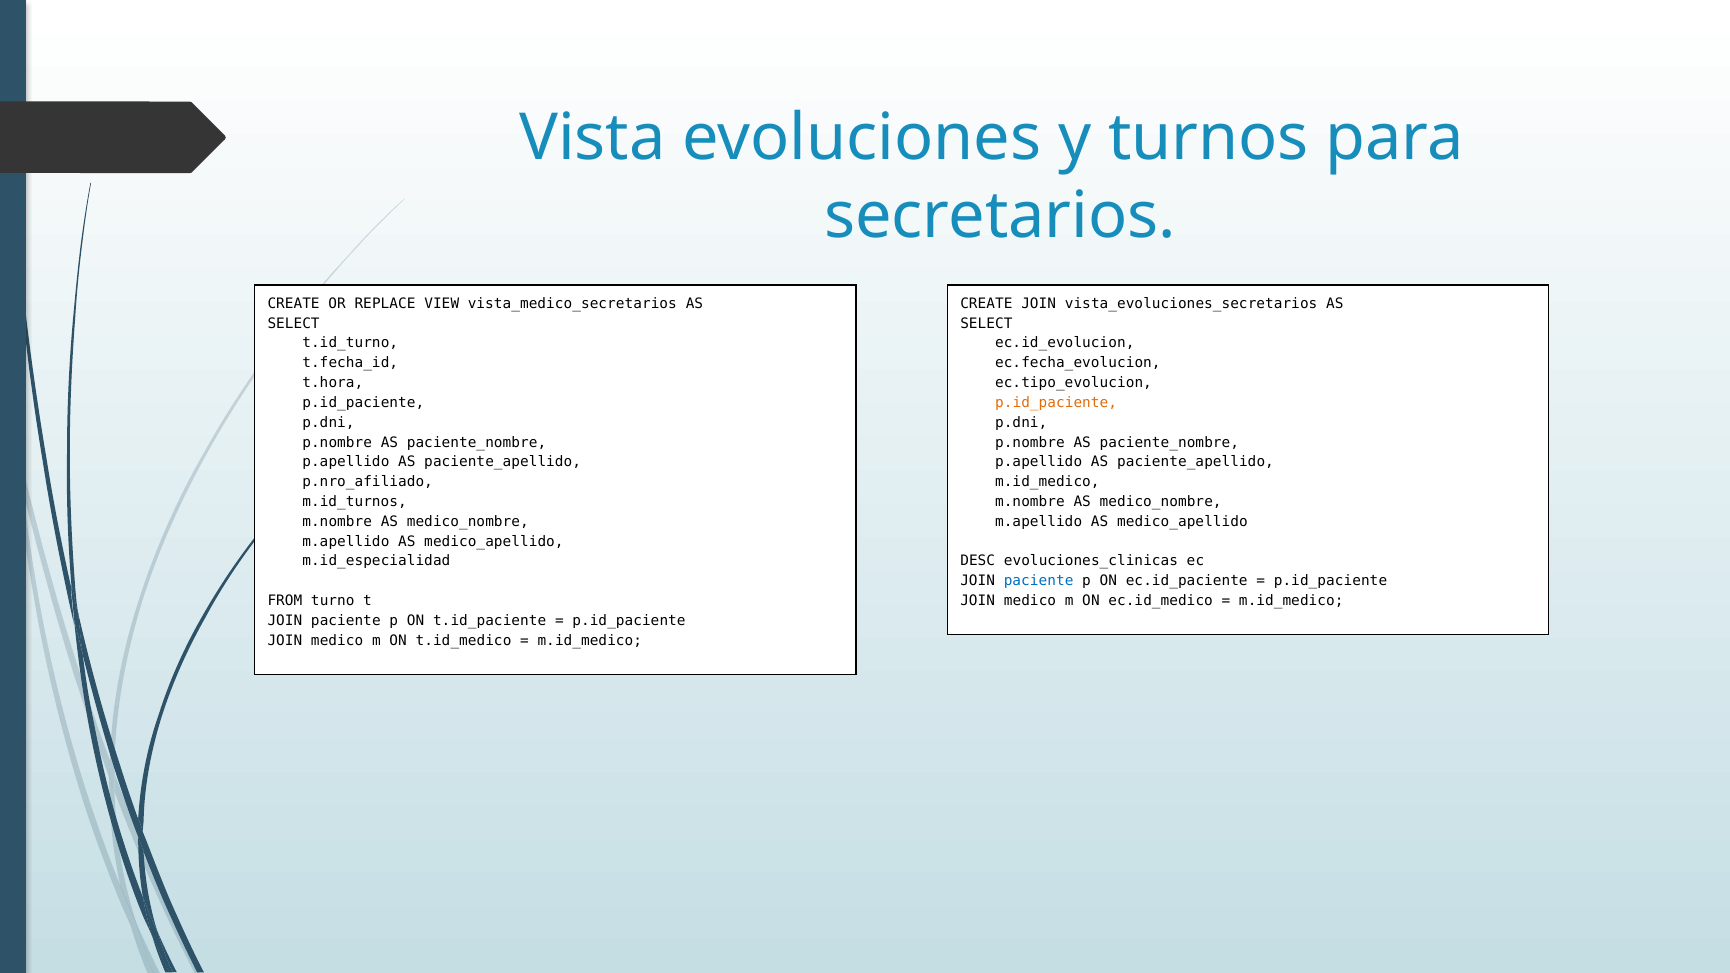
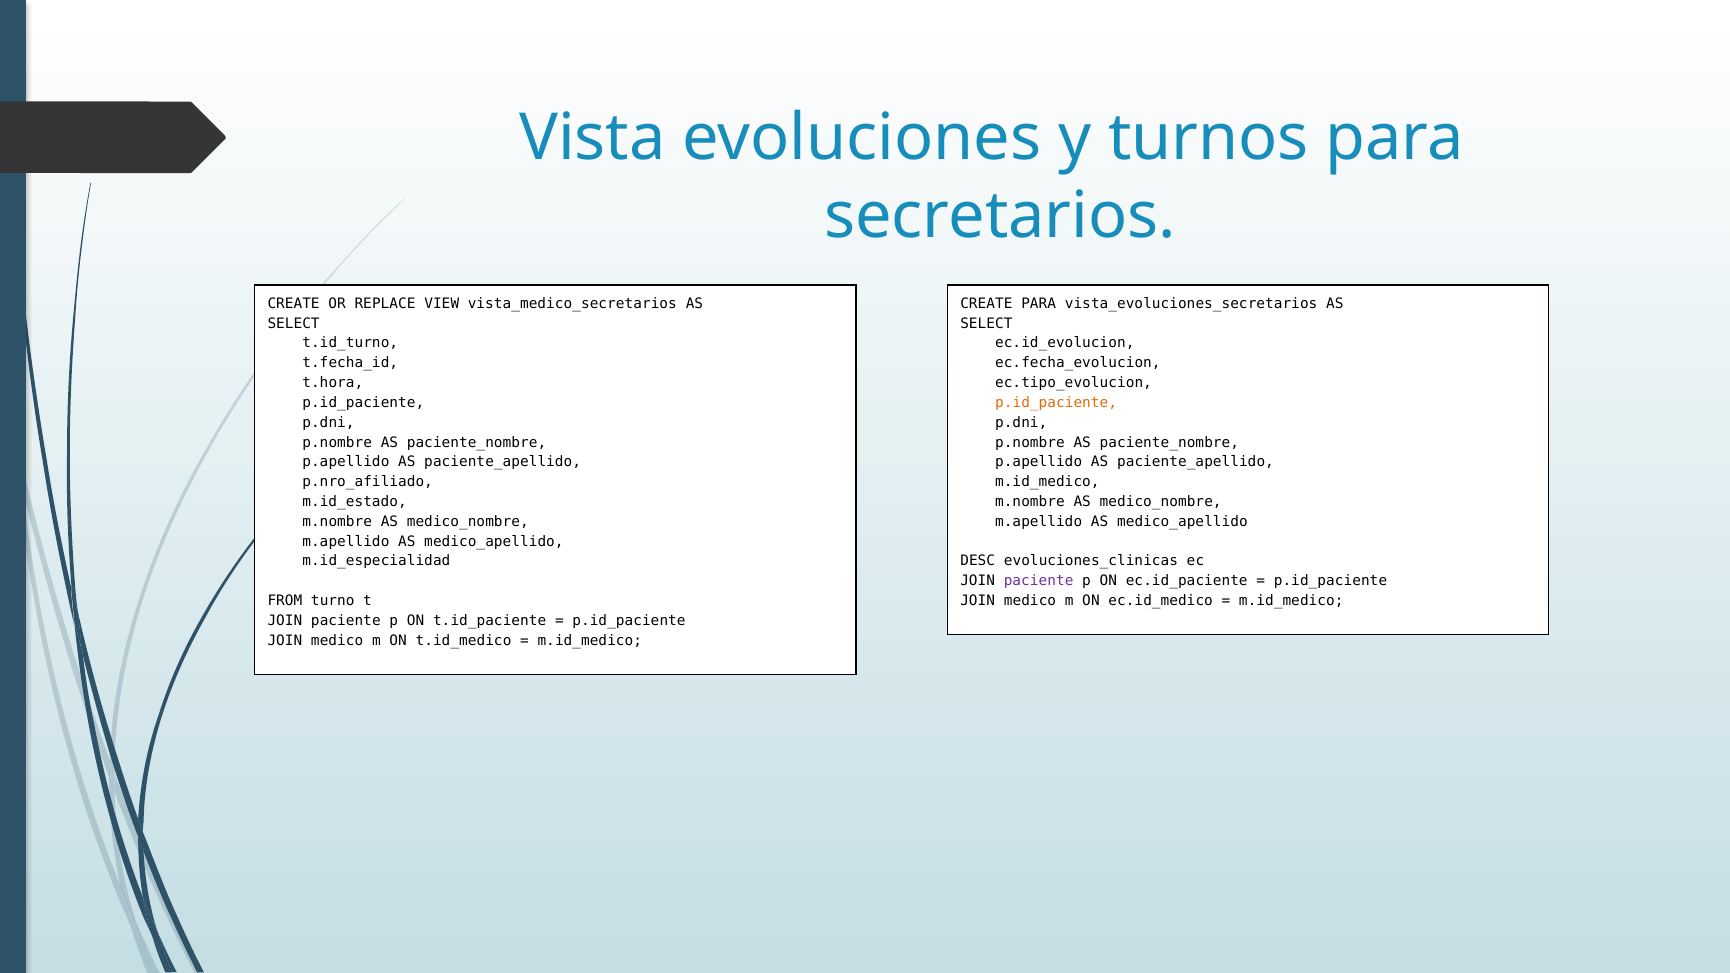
CREATE JOIN: JOIN -> PARA (1039, 304)
m.id_turnos: m.id_turnos -> m.id_estado (355, 502)
paciente colour: blue -> purple (1039, 581)
